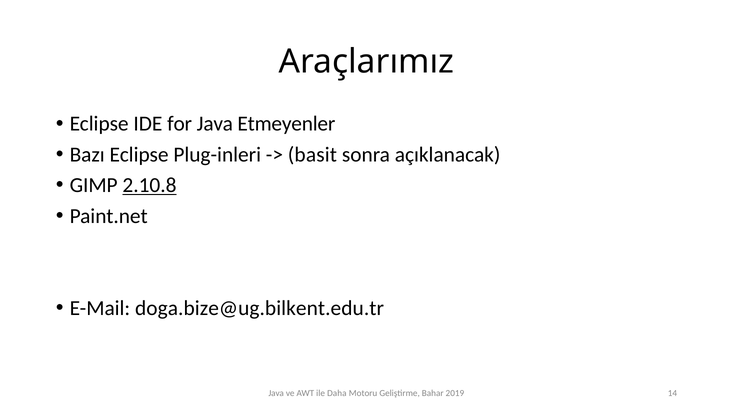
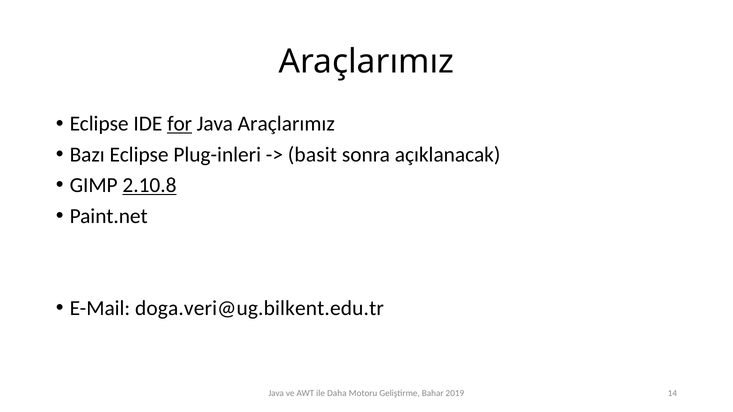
for underline: none -> present (180, 124)
Java Etmeyenler: Etmeyenler -> Araçlarımız (286, 124)
doga.bize@ug.bilkent.edu.tr: doga.bize@ug.bilkent.edu.tr -> doga.veri@ug.bilkent.edu.tr (259, 308)
